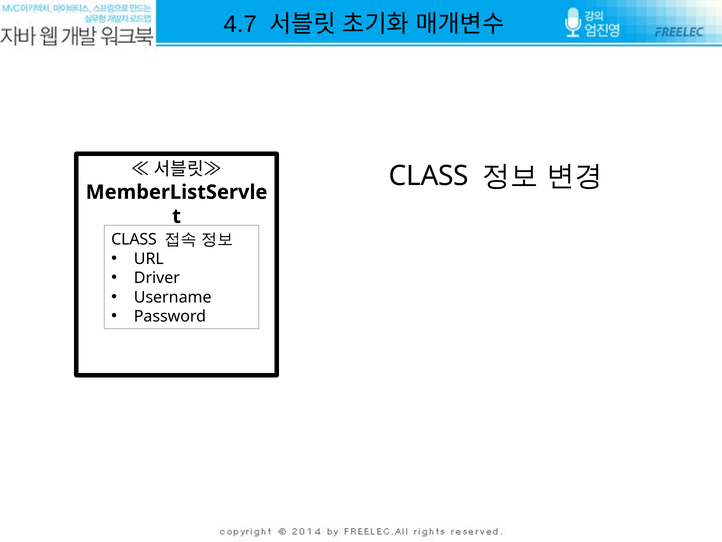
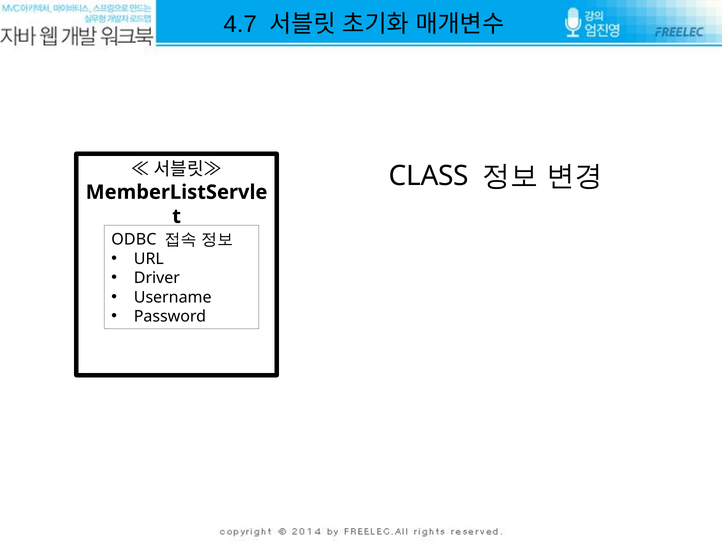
CLASS: CLASS -> ODBC (134, 239)
